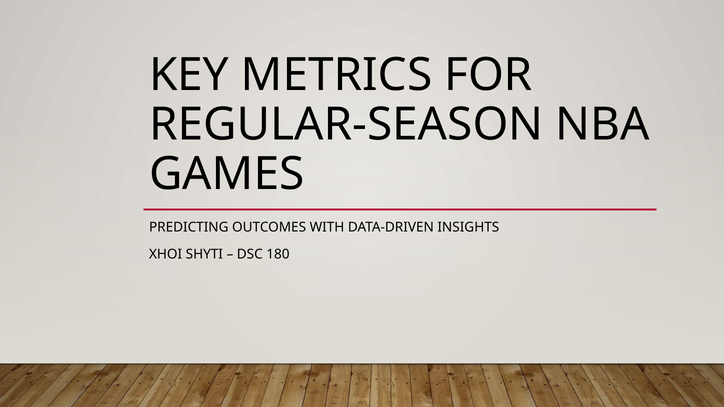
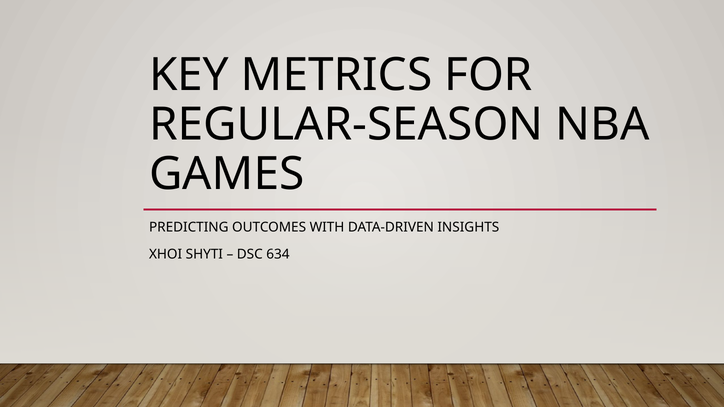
180: 180 -> 634 (278, 255)
